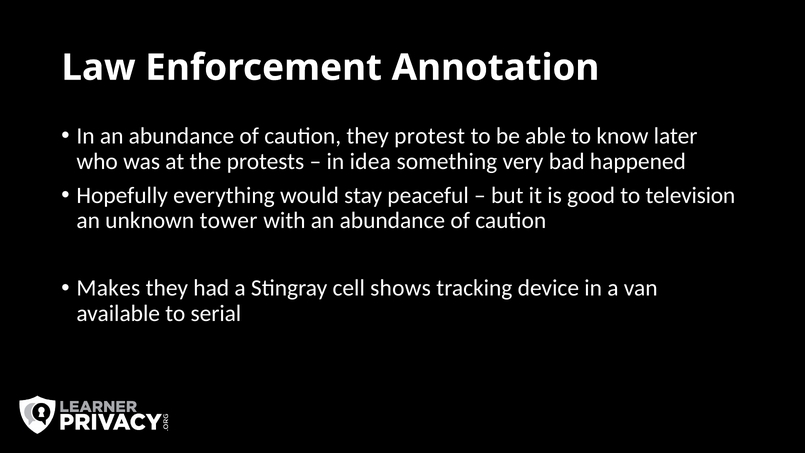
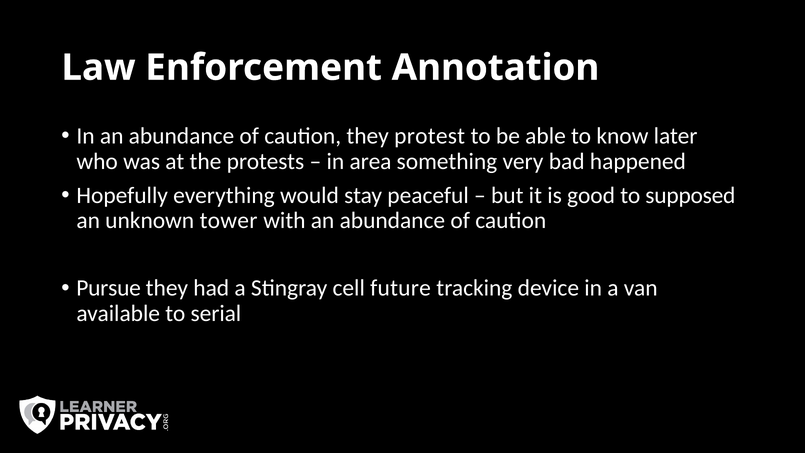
idea: idea -> area (370, 161)
television: television -> supposed (690, 195)
Makes: Makes -> Pursue (109, 288)
shows: shows -> future (401, 288)
